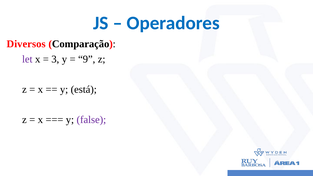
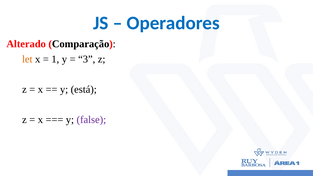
Diversos: Diversos -> Alterado (26, 44)
let colour: purple -> orange (27, 59)
3: 3 -> 1 (55, 59)
9: 9 -> 3 (87, 59)
